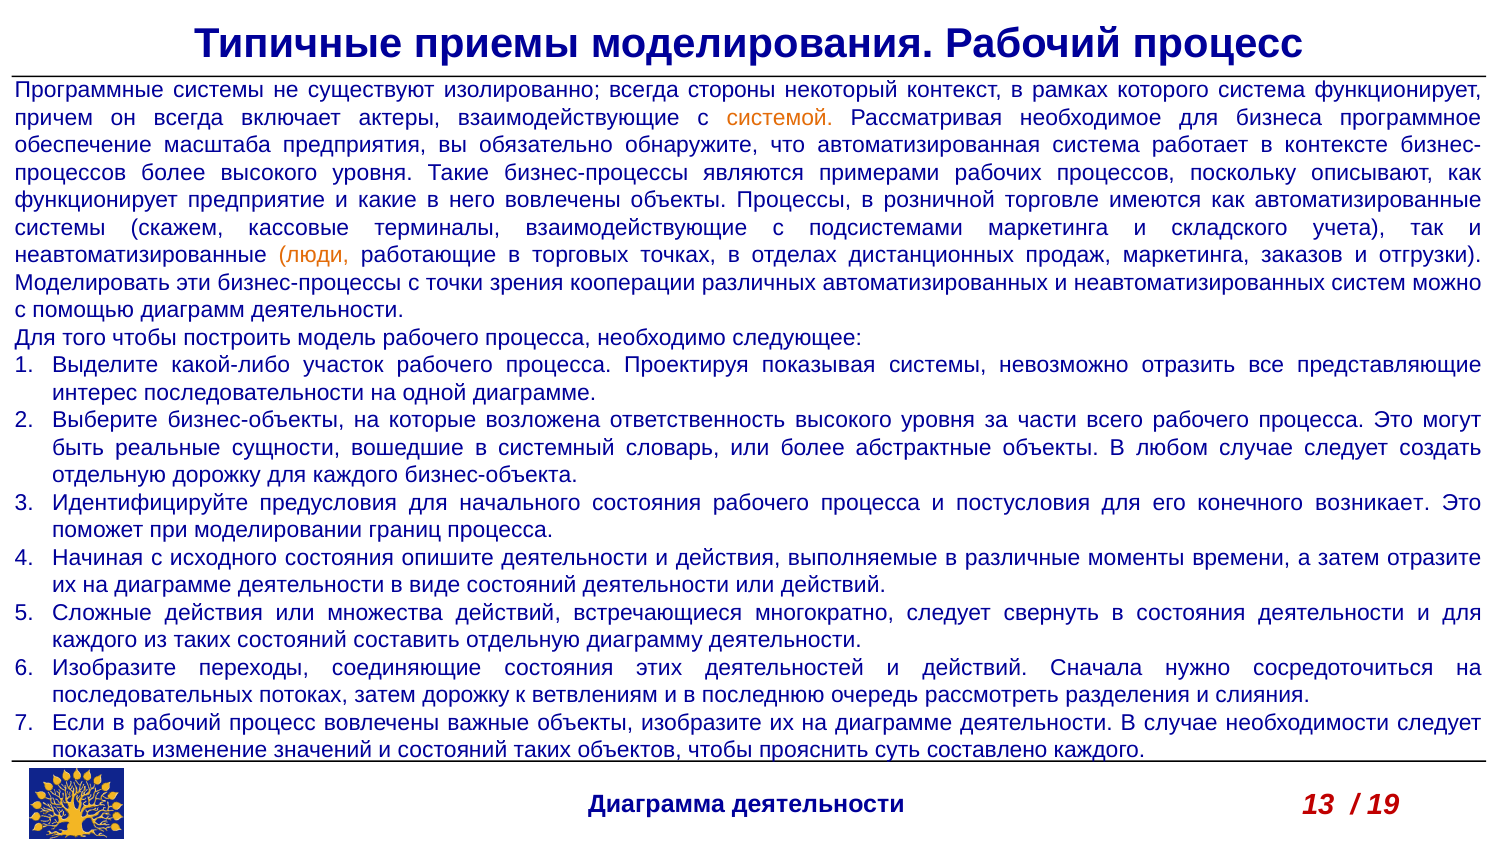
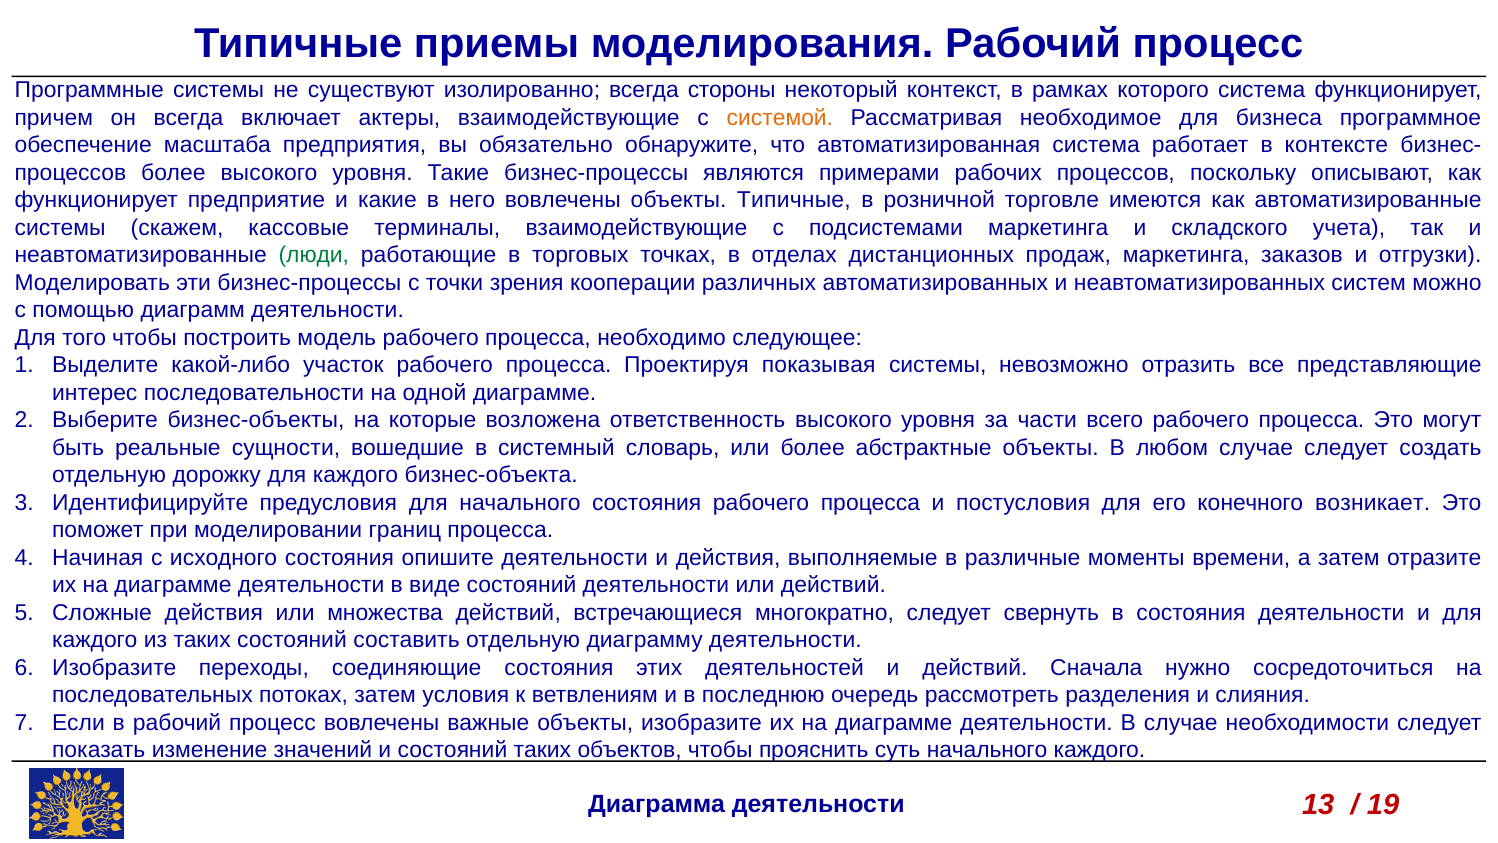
объекты Процессы: Процессы -> Типичные (794, 200)
люди colour: orange -> green (314, 255)
затем дорожку: дорожку -> условия (466, 695)
суть составлено: составлено -> начального (987, 750)
